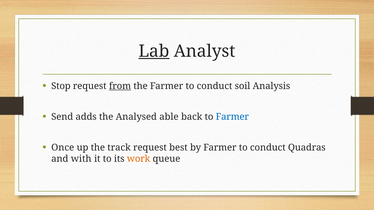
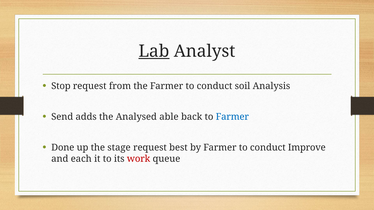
from underline: present -> none (120, 86)
Once: Once -> Done (63, 148)
track: track -> stage (119, 148)
Quadras: Quadras -> Improve (307, 148)
with: with -> each (81, 159)
work colour: orange -> red (139, 159)
